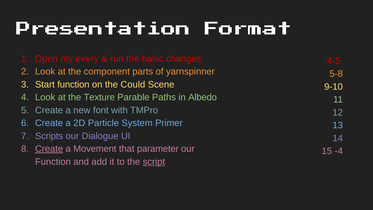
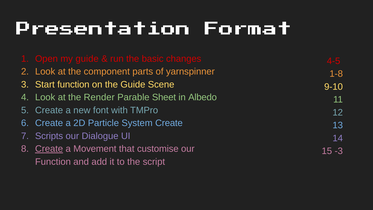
my every: every -> guide (87, 59)
5-8: 5-8 -> 1-8 (336, 74)
the Could: Could -> Guide (133, 84)
Texture: Texture -> Render (99, 97)
Paths: Paths -> Sheet (164, 97)
System Primer: Primer -> Create (169, 123)
parameter: parameter -> customise (158, 149)
-4: -4 -> -3 (339, 151)
script underline: present -> none (154, 162)
